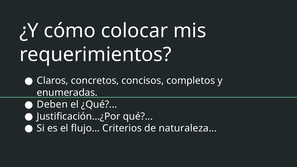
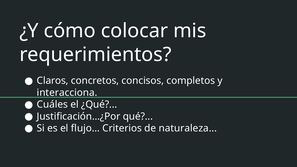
enumeradas: enumeradas -> interacciona (67, 93)
Deben: Deben -> Cuáles (52, 105)
